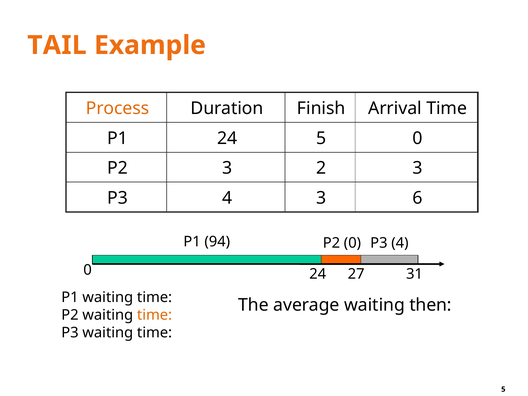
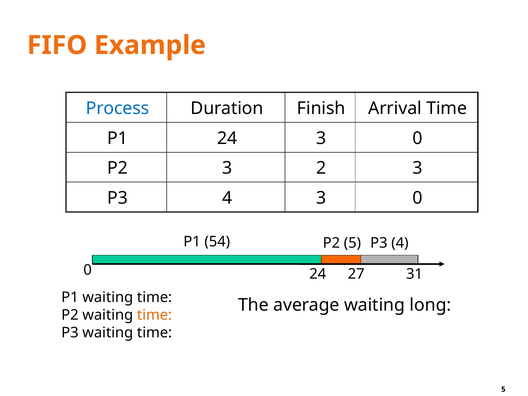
TAIL: TAIL -> FIFO (57, 45)
Process colour: orange -> blue (118, 108)
24 5: 5 -> 3 (321, 138)
4 3 6: 6 -> 0 (418, 198)
94: 94 -> 54 (217, 242)
P2 0: 0 -> 5 (352, 243)
then: then -> long (430, 305)
